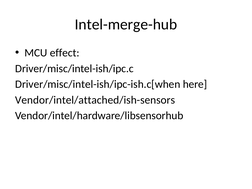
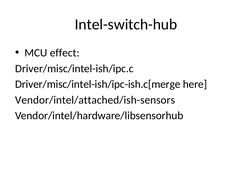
Intel-merge-hub: Intel-merge-hub -> Intel-switch-hub (126, 24)
Driver/misc/intel-ish/ipc-ish.c[when: Driver/misc/intel-ish/ipc-ish.c[when -> Driver/misc/intel-ish/ipc-ish.c[merge (98, 84)
